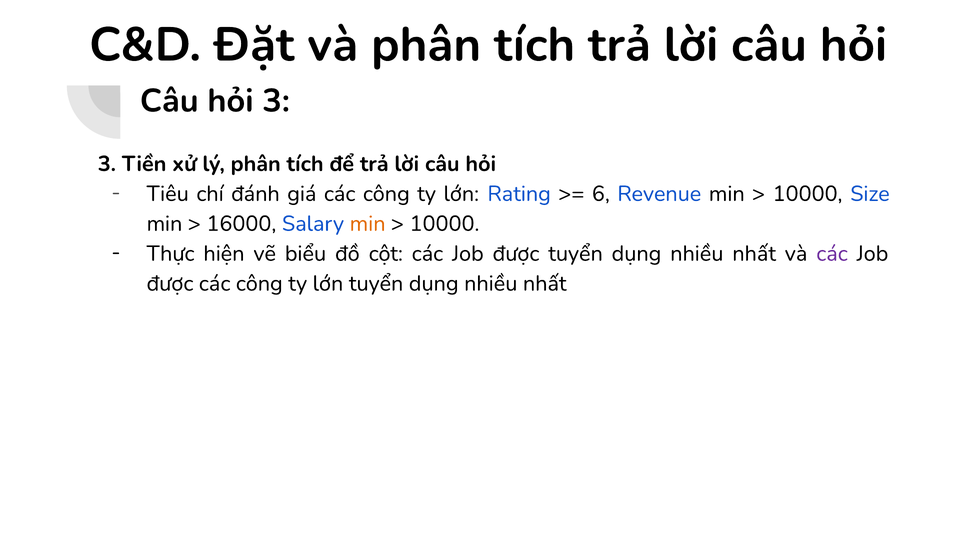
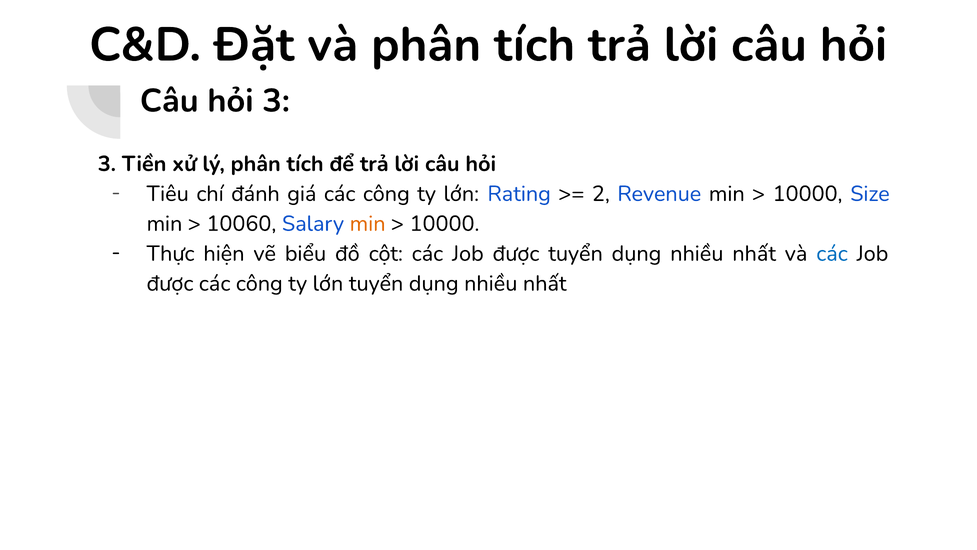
6: 6 -> 2 (601, 194)
16000: 16000 -> 10060 (241, 223)
các colour: purple -> blue (832, 253)
